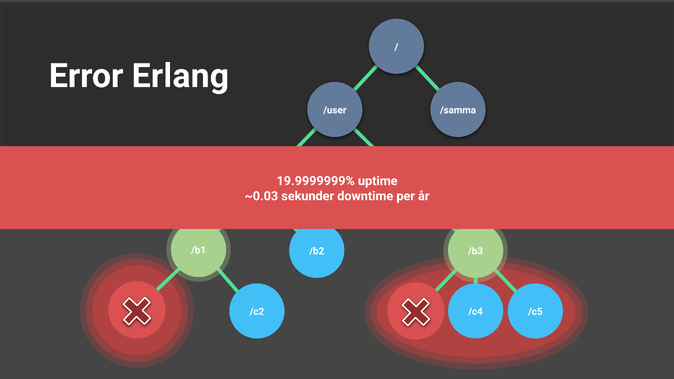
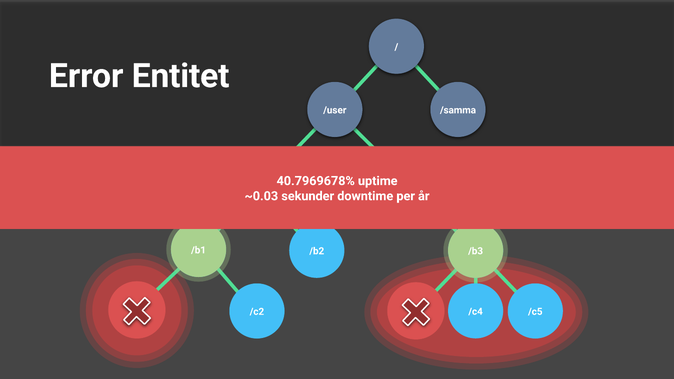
Erlang: Erlang -> Entitet (181, 76)
19.9999999%: 19.9999999% -> 40.7969678% (316, 181)
